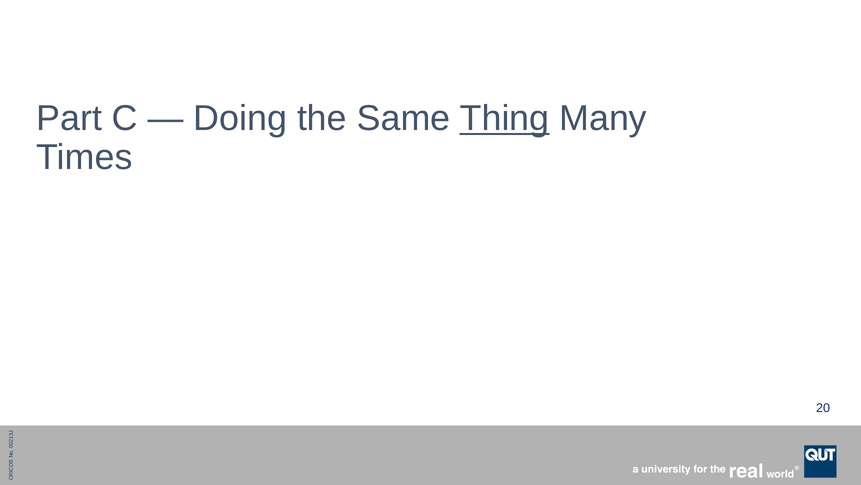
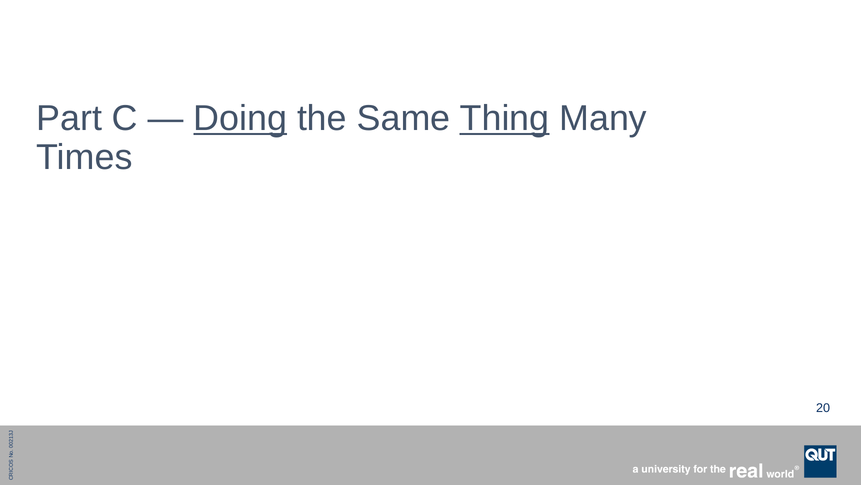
Doing underline: none -> present (240, 118)
